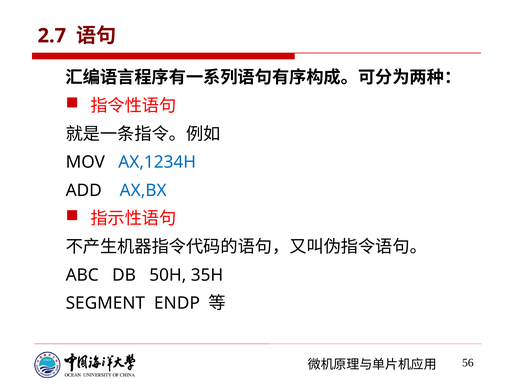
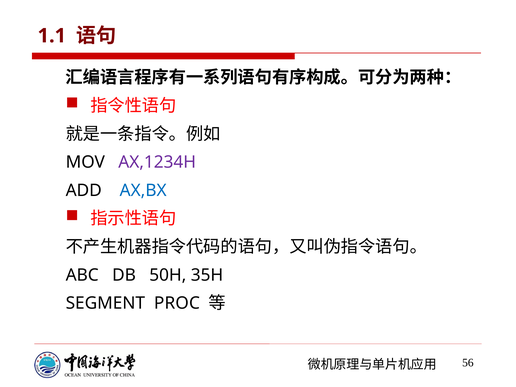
2.7: 2.7 -> 1.1 (52, 36)
AX,1234H colour: blue -> purple (157, 162)
ENDP: ENDP -> PROC (177, 303)
